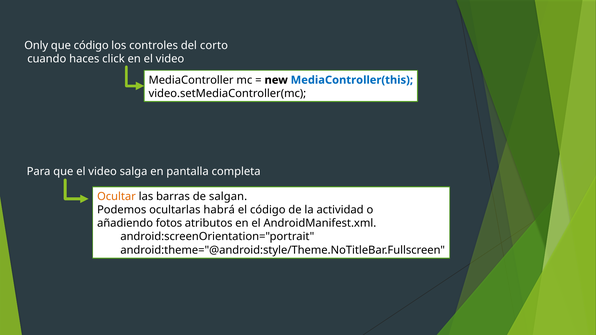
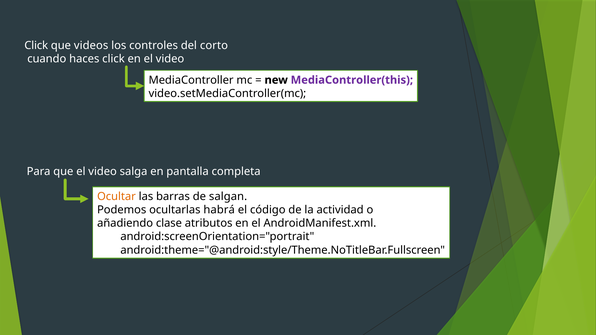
Only: Only -> Click (36, 45)
que código: código -> videos (91, 45)
MediaController(this colour: blue -> purple (352, 80)
fotos: fotos -> clase (169, 223)
